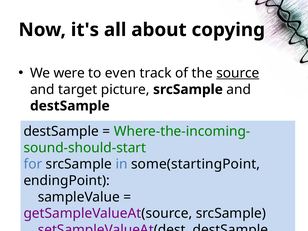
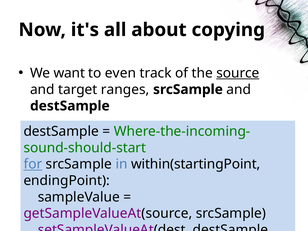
were: were -> want (69, 73)
picture: picture -> ranges (125, 89)
for underline: none -> present (33, 164)
some(startingPoint: some(startingPoint -> within(startingPoint (196, 164)
